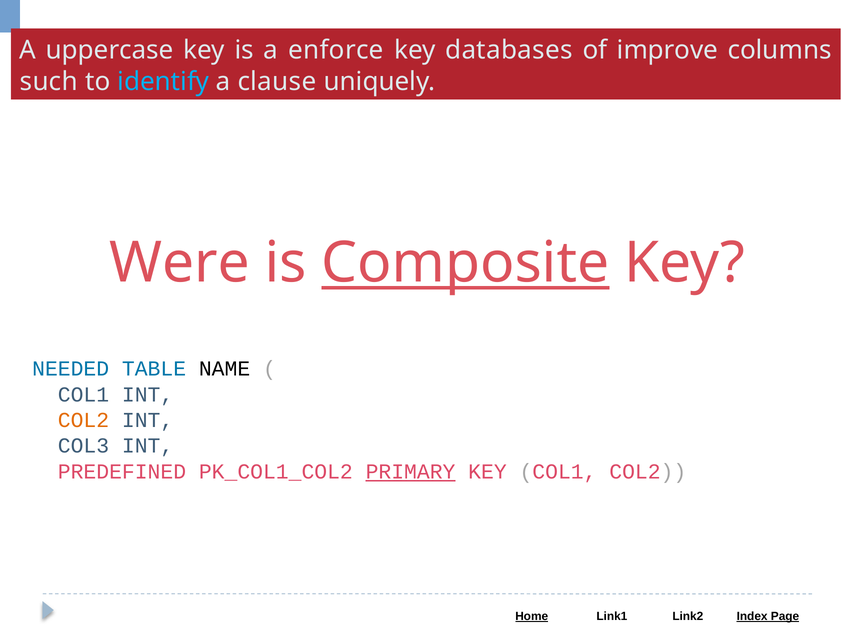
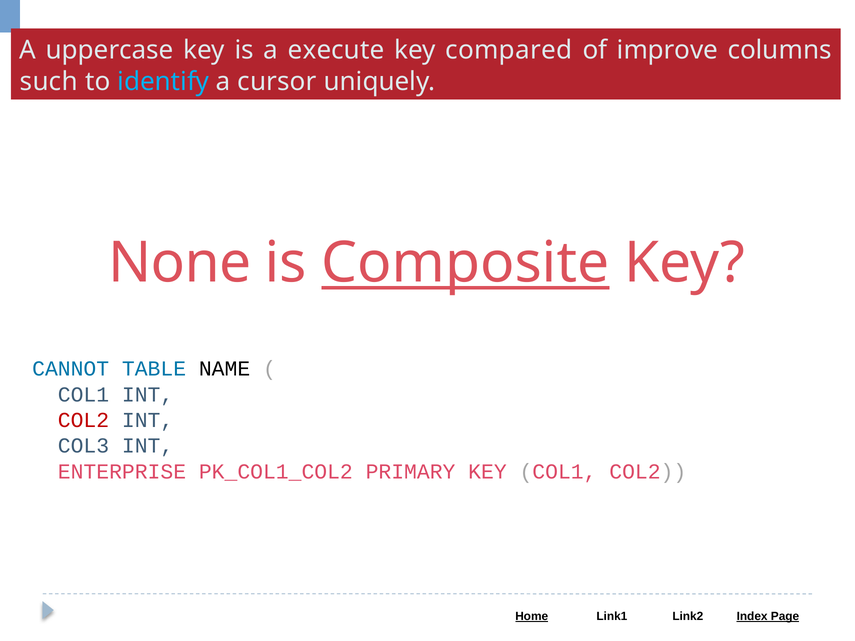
enforce: enforce -> execute (336, 50)
databases: databases -> compared (509, 50)
clause: clause -> cursor (277, 82)
Were: Were -> None (180, 263)
NEEDED: NEEDED -> CANNOT (71, 369)
COL2 colour: orange -> red (83, 420)
PREDEFINED: PREDEFINED -> ENTERPRISE (122, 472)
PRIMARY underline: present -> none (411, 472)
